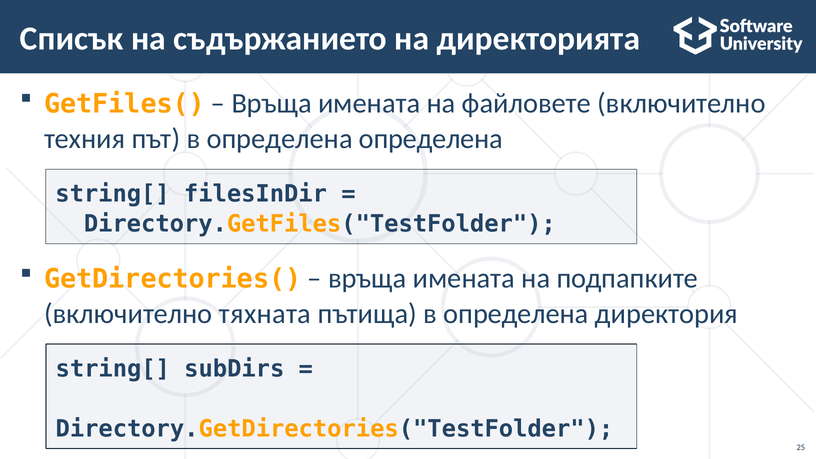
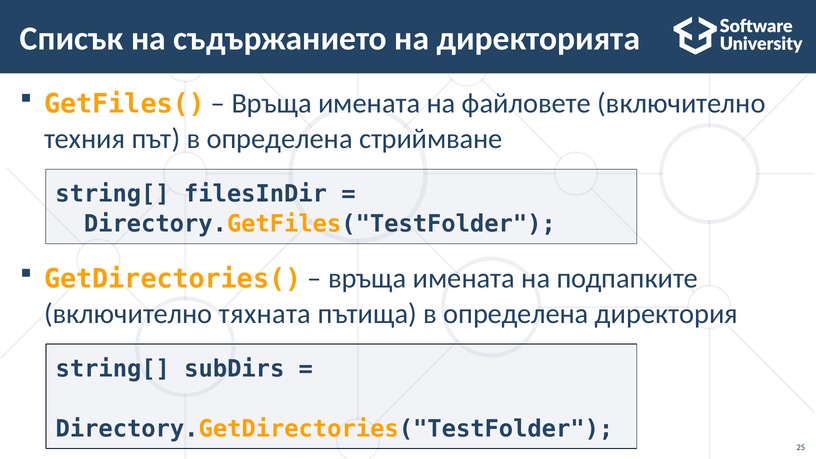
определена определена: определена -> стриймване (431, 139)
